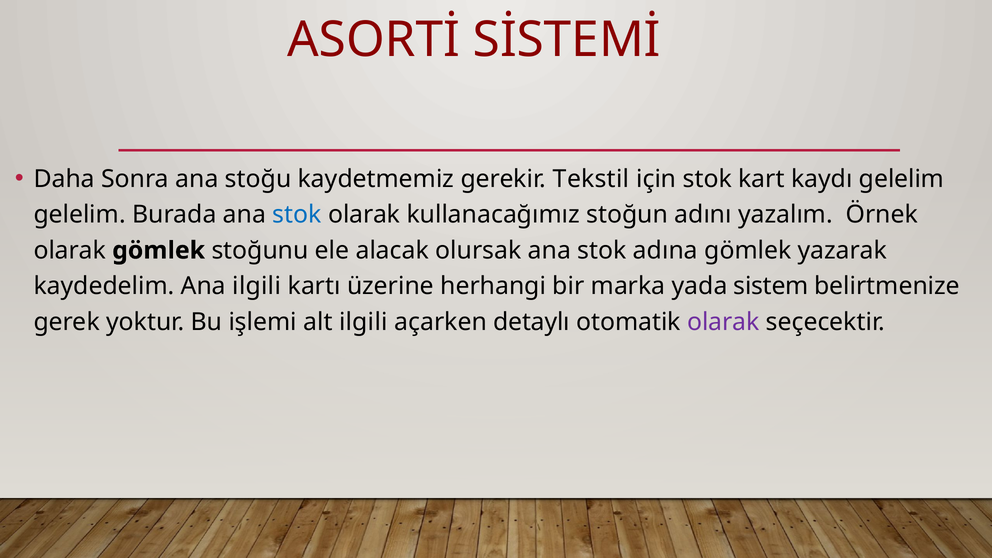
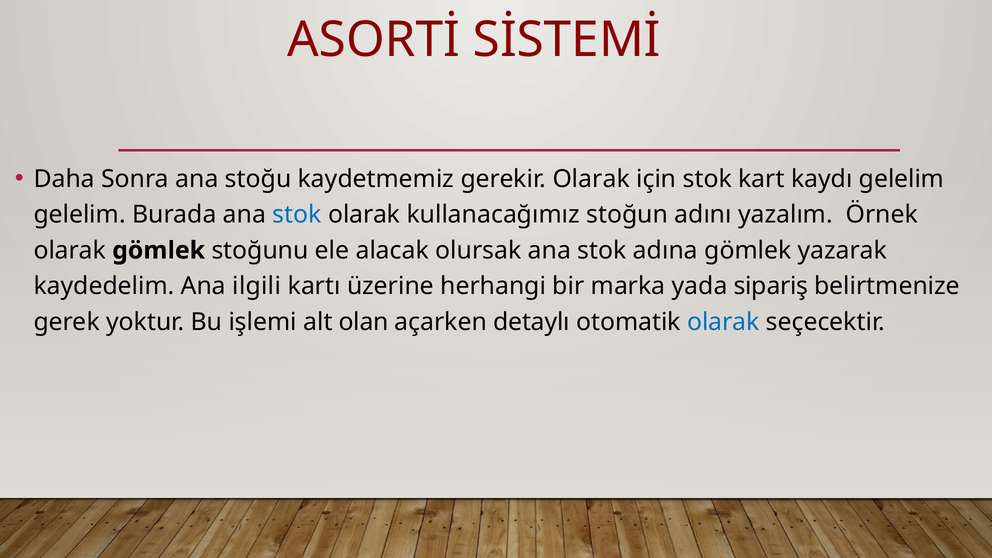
gerekir Tekstil: Tekstil -> Olarak (591, 179)
sistem: sistem -> sipariş (771, 286)
alt ilgili: ilgili -> olan (364, 322)
olarak colour: purple -> blue (723, 322)
